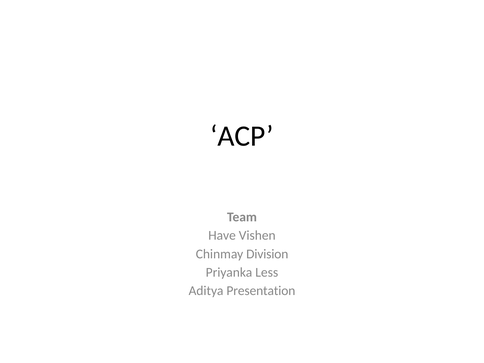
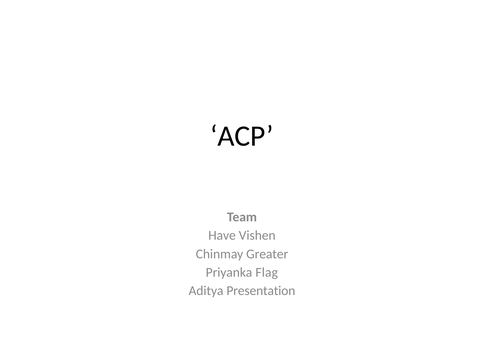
Division: Division -> Greater (267, 254)
Less: Less -> Flag (267, 272)
